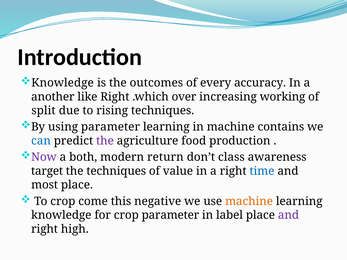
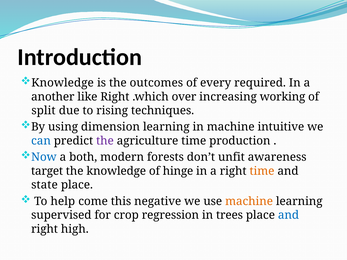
accuracy: accuracy -> required (260, 83)
using parameter: parameter -> dimension (110, 127)
contains: contains -> intuitive (281, 127)
agriculture food: food -> time (194, 141)
Now colour: purple -> blue (44, 157)
return: return -> forests (165, 157)
class: class -> unfit (231, 157)
the techniques: techniques -> knowledge (116, 171)
value: value -> hinge (178, 171)
time colour: blue -> orange (262, 171)
most: most -> state (44, 185)
To crop: crop -> help (63, 201)
knowledge: knowledge -> supervised (61, 215)
crop parameter: parameter -> regression (170, 215)
label: label -> trees (230, 215)
and colour: purple -> blue (289, 215)
